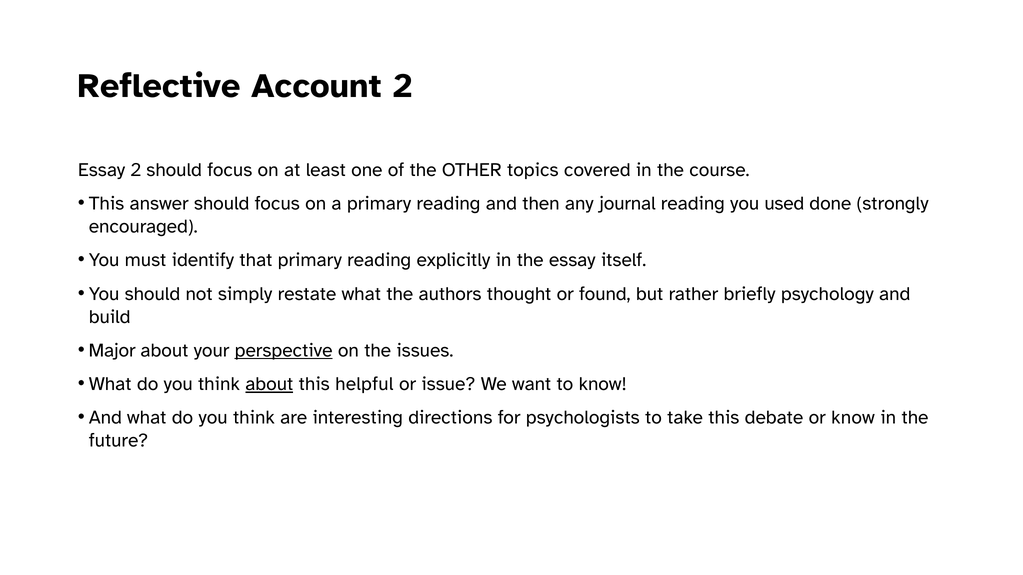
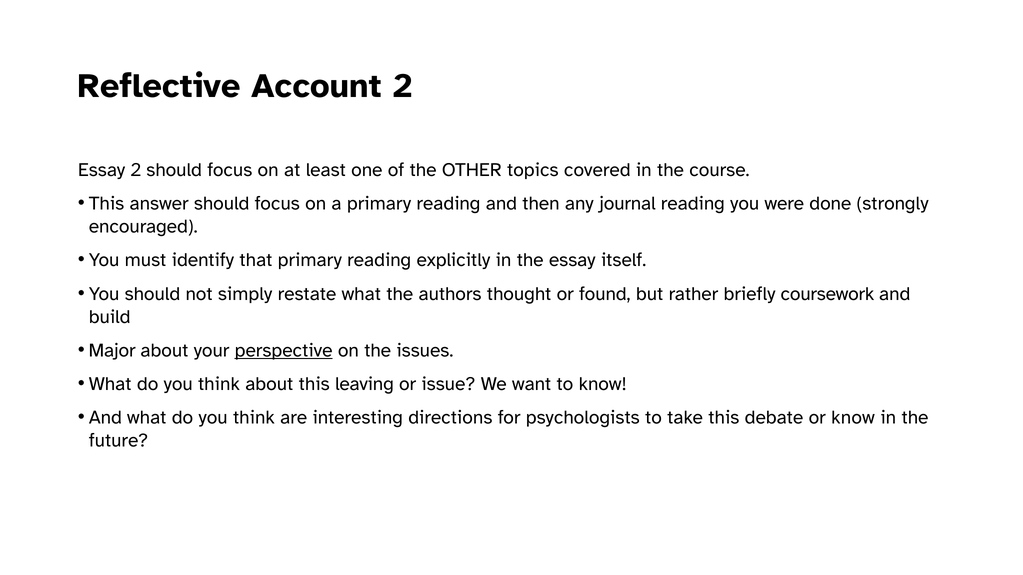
used: used -> were (784, 204)
psychology: psychology -> coursework (827, 294)
about underline: present -> none (269, 384)
helpful: helpful -> leaving (364, 384)
